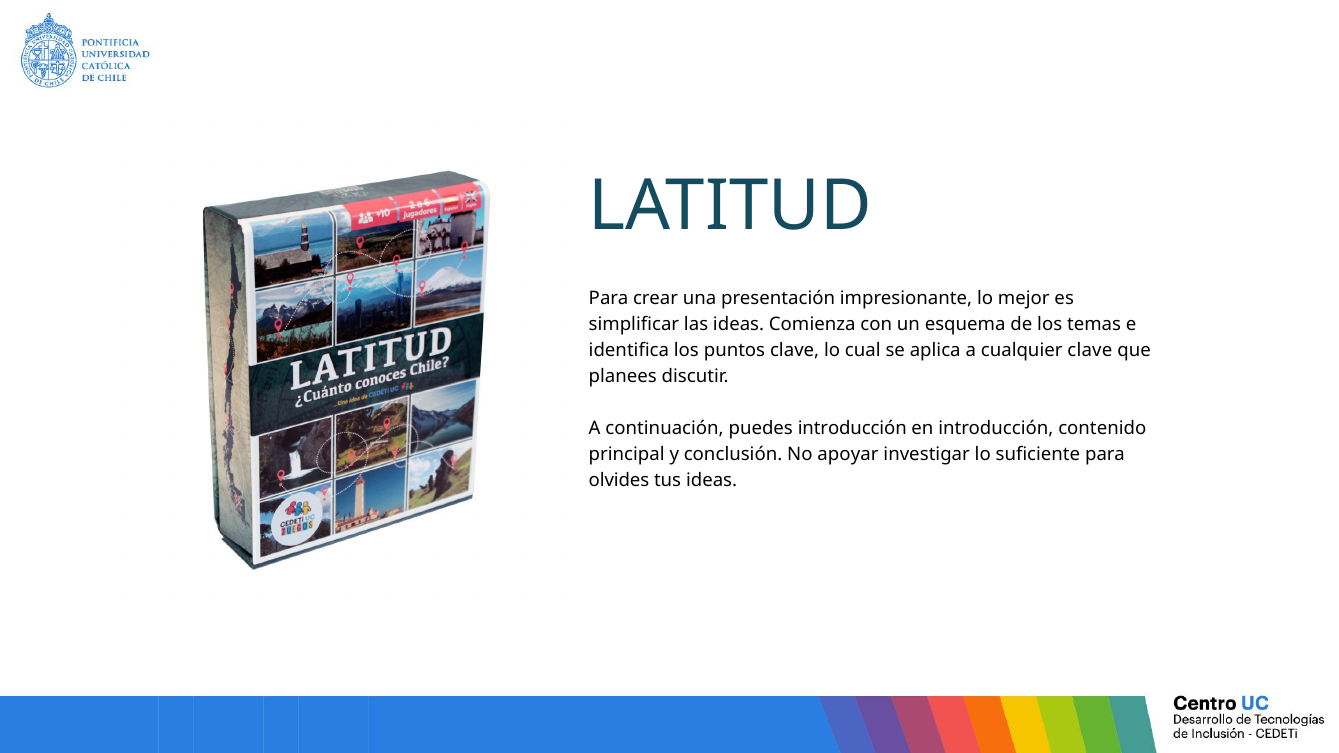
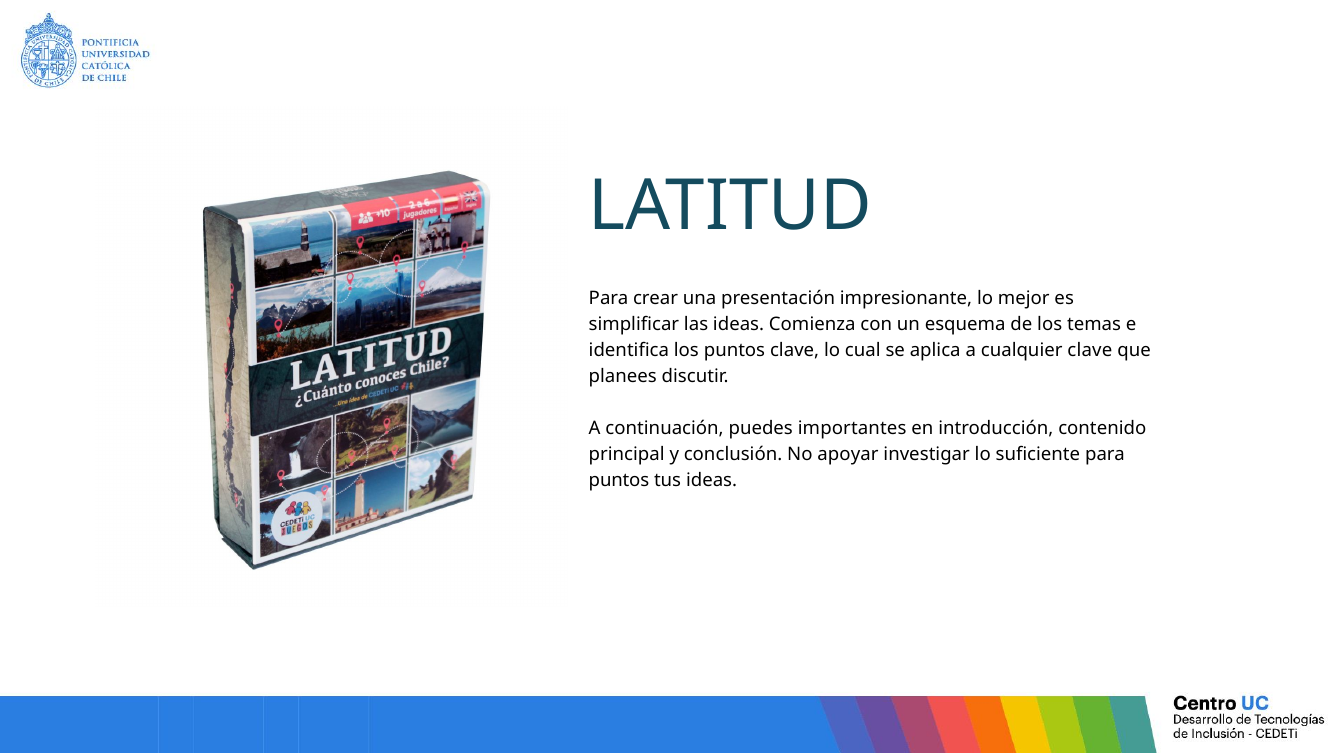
puedes introducción: introducción -> importantes (852, 429)
olvides: olvides -> puntos (619, 481)
